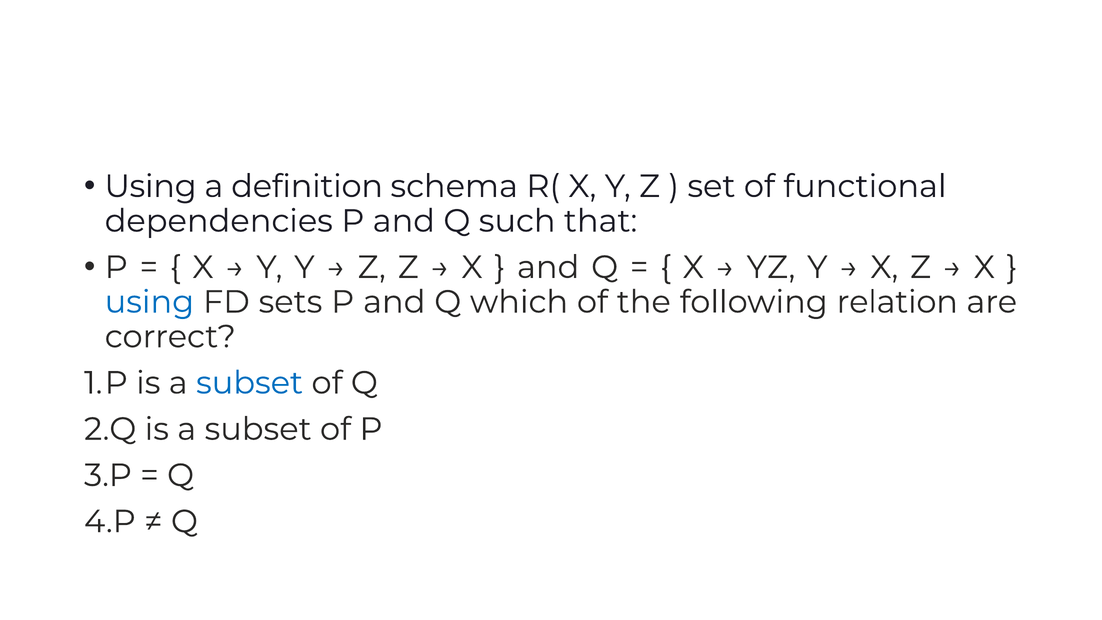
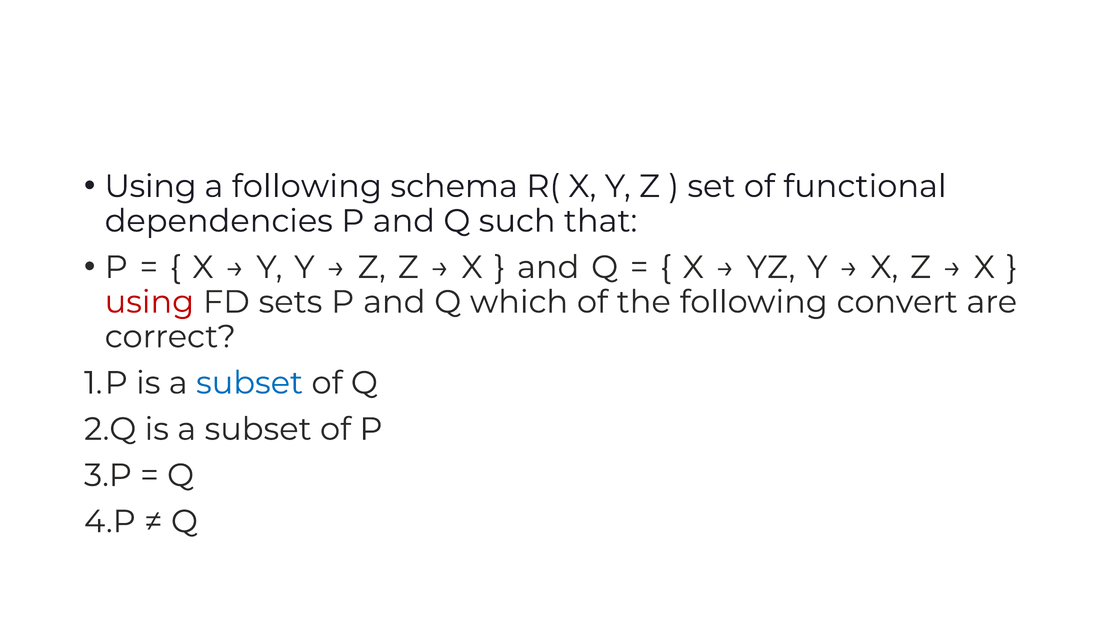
a definition: definition -> following (307, 186)
using colour: blue -> red (149, 302)
relation: relation -> convert (897, 302)
